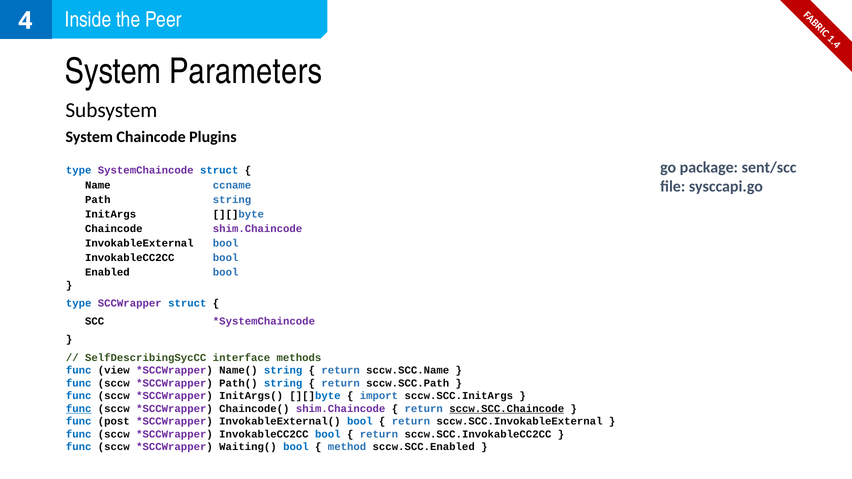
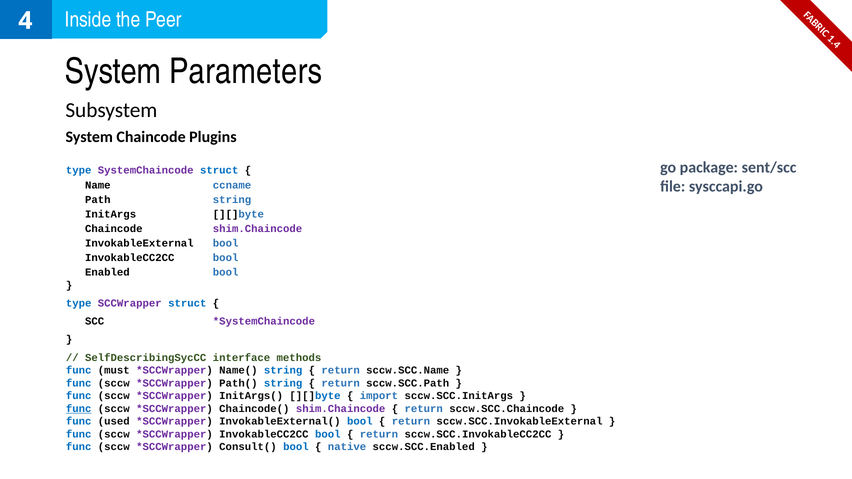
view: view -> must (114, 371)
sccw.SCC.Chaincode underline: present -> none (507, 409)
post: post -> used (114, 422)
Waiting(: Waiting( -> Consult( (248, 447)
method: method -> native (347, 447)
